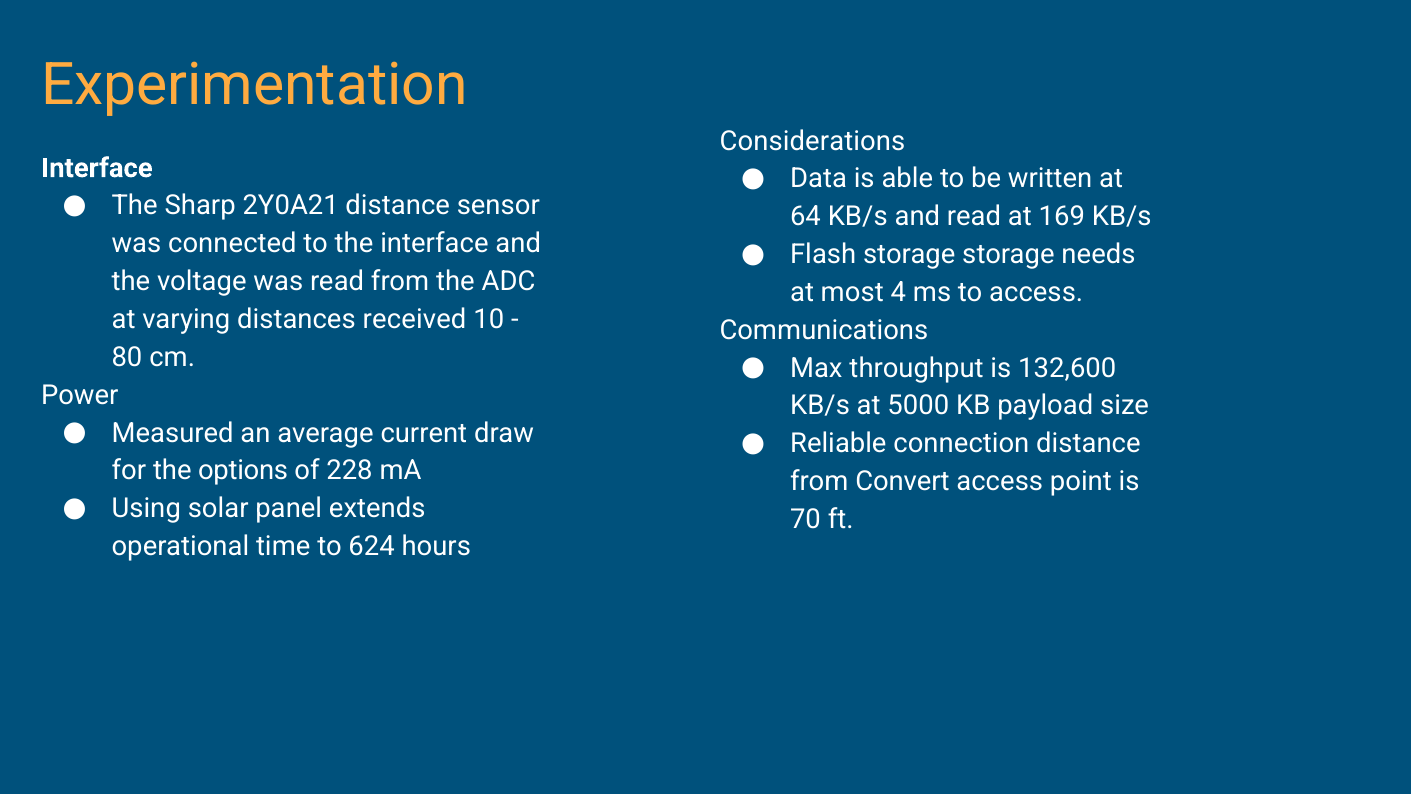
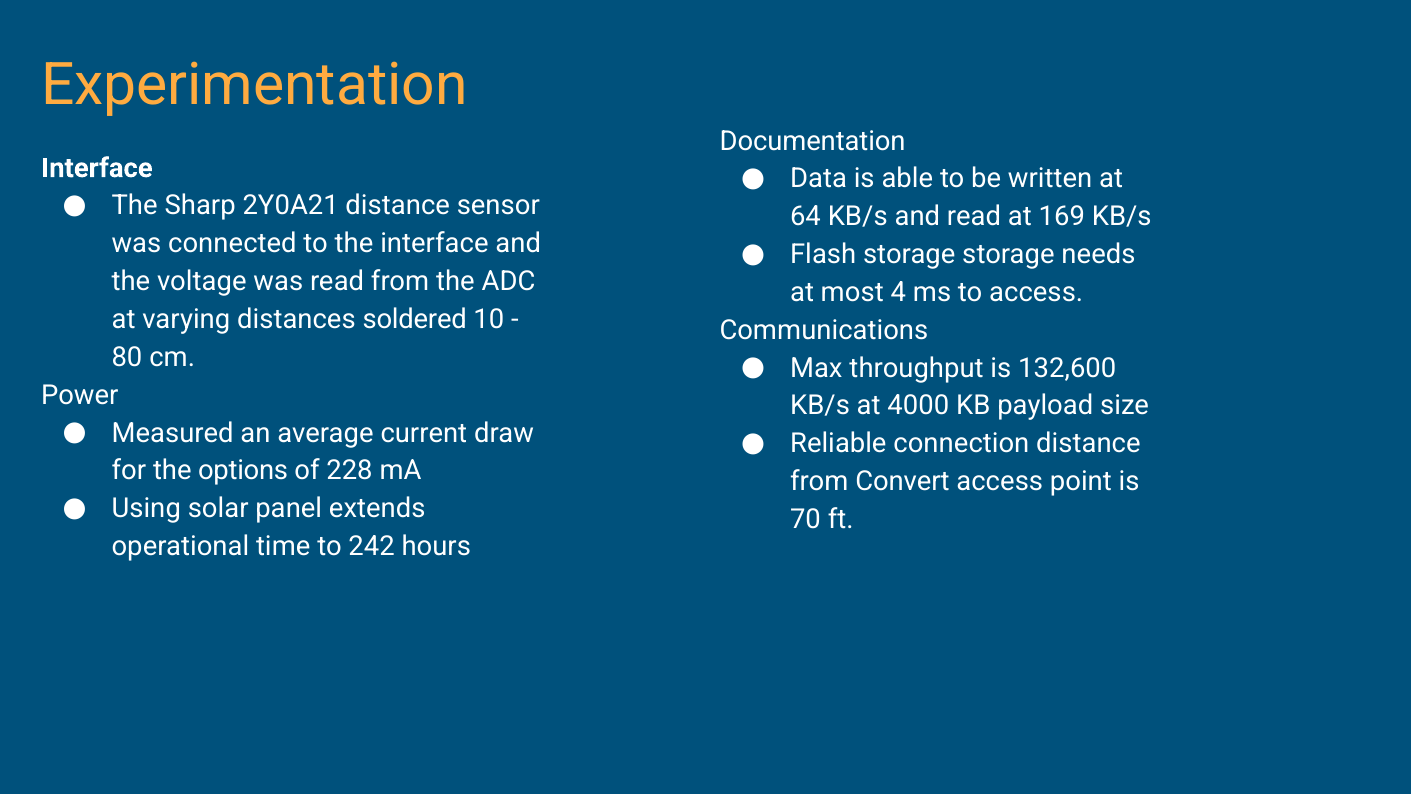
Considerations: Considerations -> Documentation (813, 141)
received: received -> soldered (415, 319)
5000: 5000 -> 4000 (918, 406)
624: 624 -> 242 (372, 546)
